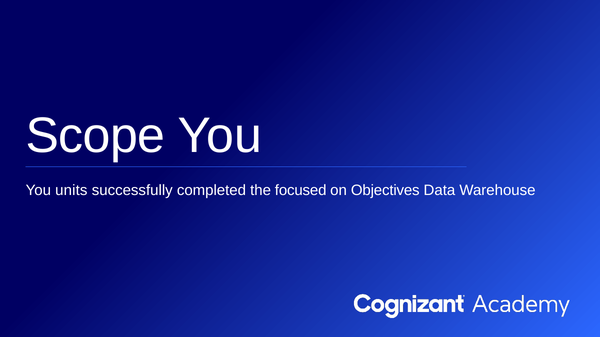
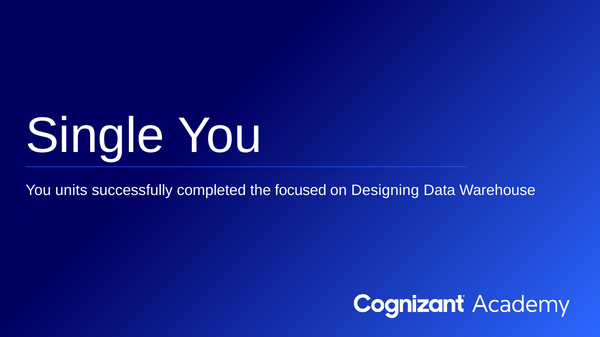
Scope: Scope -> Single (95, 136)
Objectives: Objectives -> Designing (385, 191)
